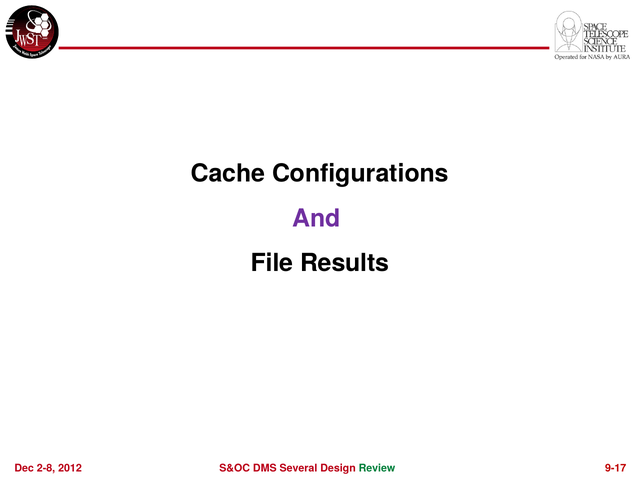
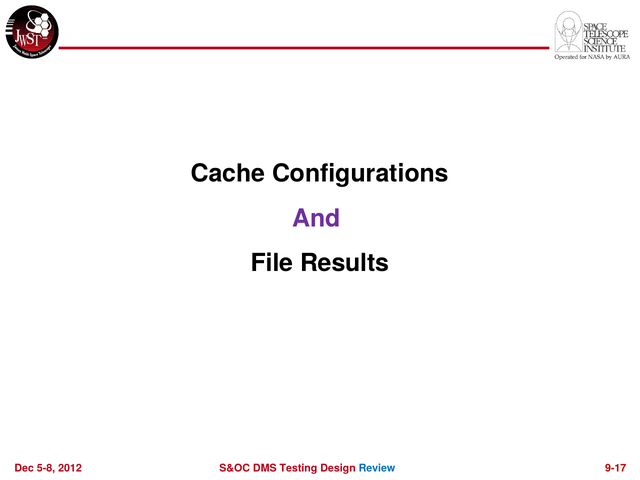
2-8: 2-8 -> 5-8 (46, 468)
Several: Several -> Testing (298, 468)
Review colour: green -> blue (377, 468)
